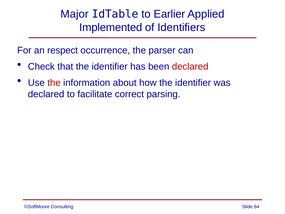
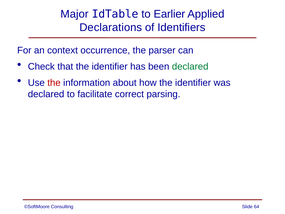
Implemented: Implemented -> Declarations (111, 27)
respect: respect -> context (63, 50)
declared colour: red -> green (190, 66)
